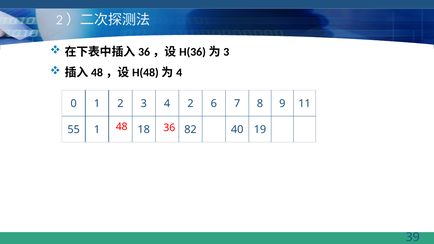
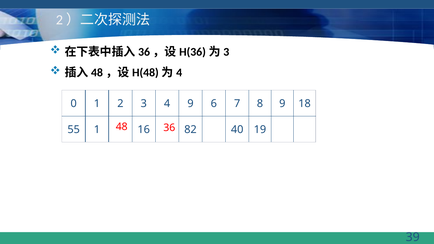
4 2: 2 -> 9 (190, 104)
11: 11 -> 18 (305, 104)
18: 18 -> 16 (144, 130)
